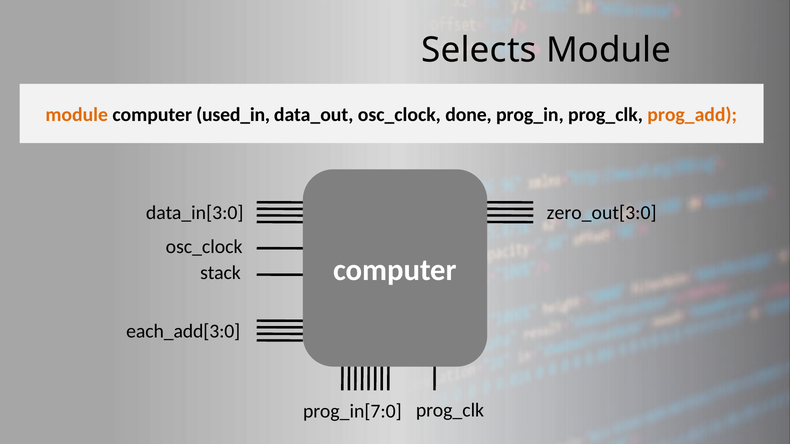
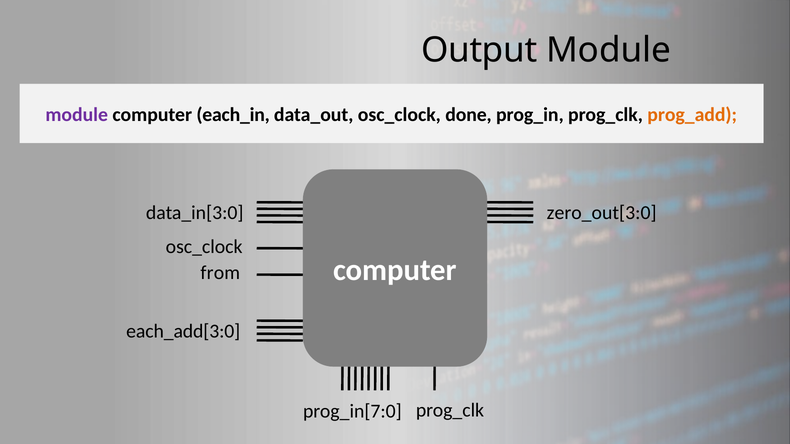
Selects: Selects -> Output (479, 50)
module colour: orange -> purple (77, 115)
used_in: used_in -> each_in (233, 115)
stack: stack -> from (220, 273)
